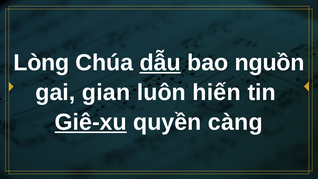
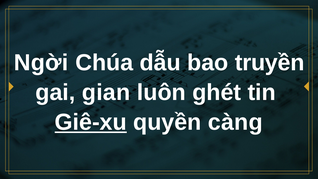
Lòng: Lòng -> Ngời (41, 63)
dẫu underline: present -> none (160, 63)
nguồn: nguồn -> truyền (270, 63)
hiến: hiến -> ghét (217, 92)
